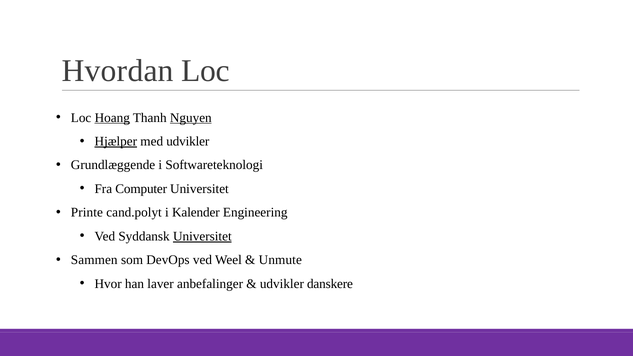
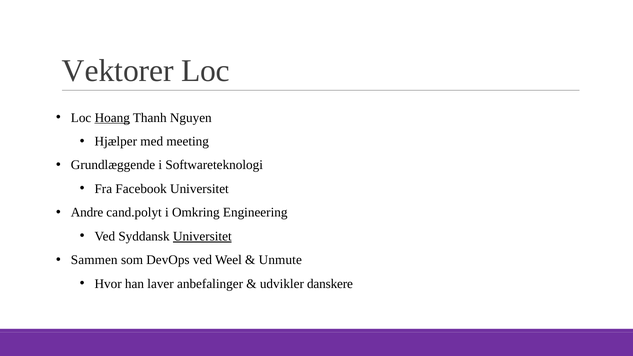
Hvordan: Hvordan -> Vektorer (118, 71)
Nguyen underline: present -> none (191, 118)
Hjælper underline: present -> none (116, 141)
med udvikler: udvikler -> meeting (188, 141)
Computer: Computer -> Facebook (141, 189)
Printe: Printe -> Andre (87, 213)
Kalender: Kalender -> Omkring (196, 213)
